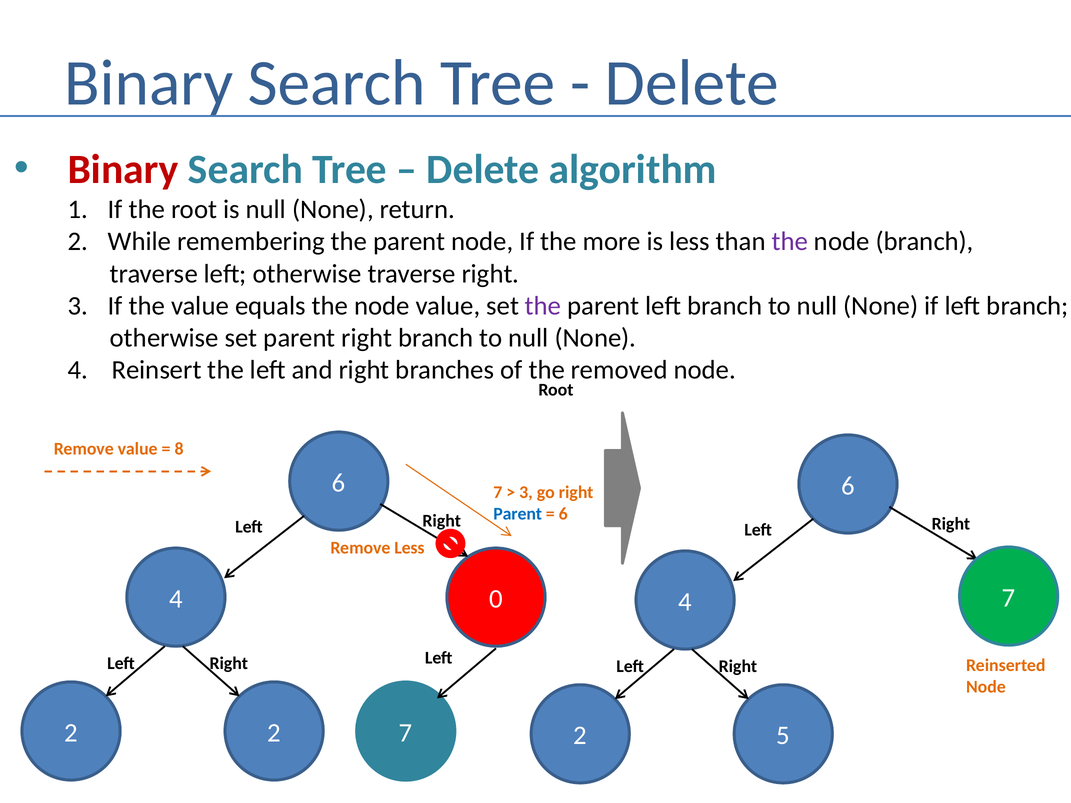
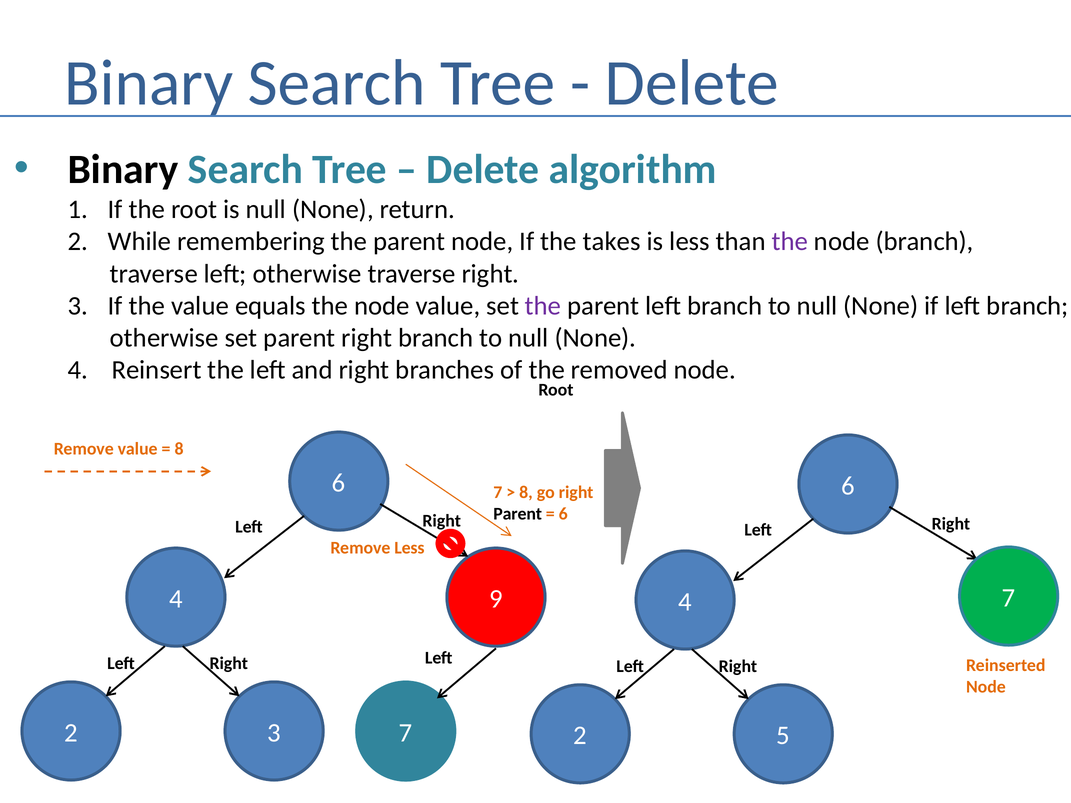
Binary colour: red -> black (123, 170)
more: more -> takes (612, 242)
3: 3 -> 8 (526, 493)
Parent colour: blue -> black (518, 514)
0: 0 -> 9 (496, 599)
2 2: 2 -> 3 (274, 733)
